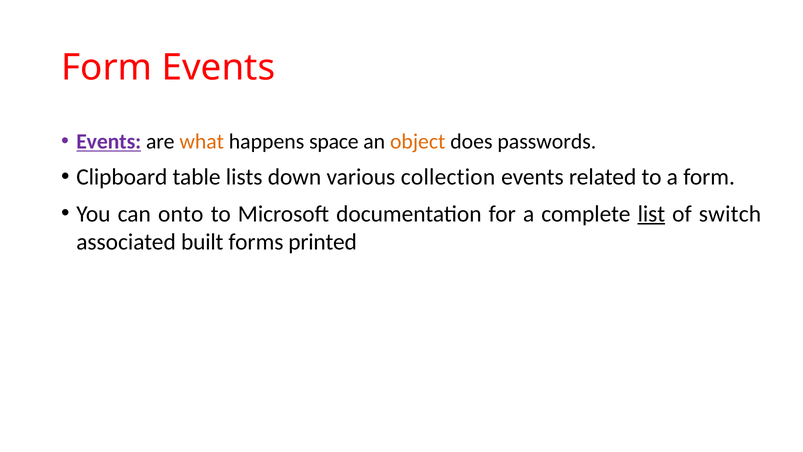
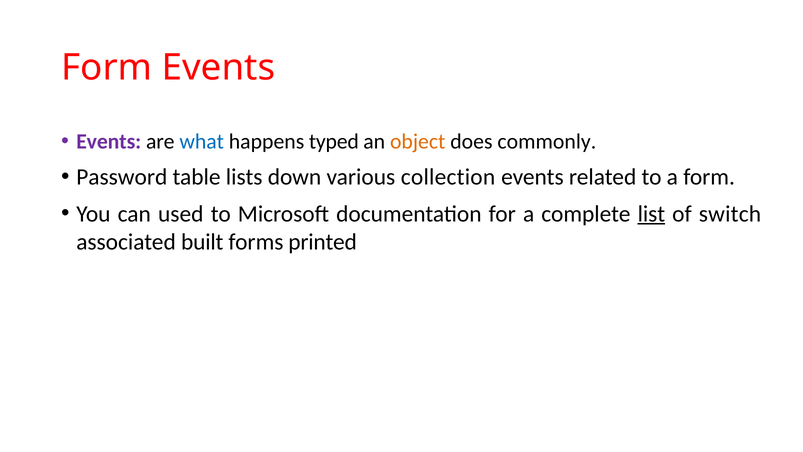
Events underline: present -> none (109, 142)
what colour: orange -> blue (202, 142)
space: space -> typed (334, 142)
passwords: passwords -> commonly (547, 142)
Clipboard: Clipboard -> Password (122, 177)
onto: onto -> used (181, 214)
